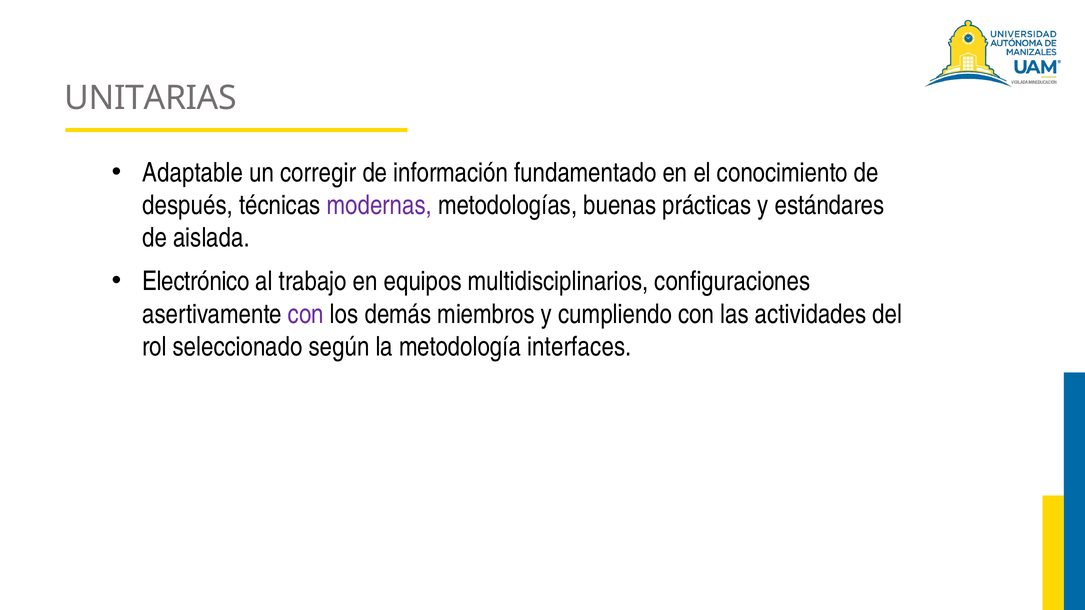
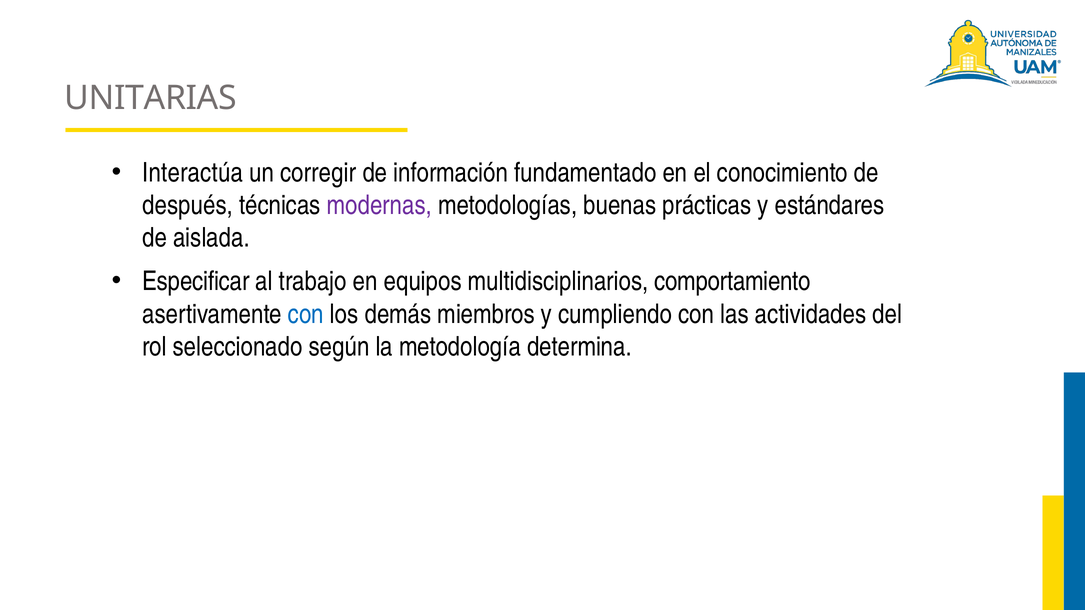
Adaptable: Adaptable -> Interactúa (193, 173)
Electrónico: Electrónico -> Especificar (196, 282)
configuraciones: configuraciones -> comportamiento (733, 282)
con colour: purple -> blue (306, 314)
interfaces: interfaces -> determina (579, 347)
